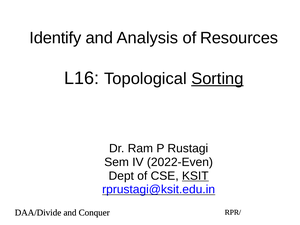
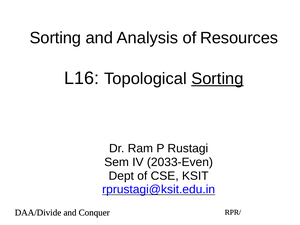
Identify: Identify -> Sorting (55, 38)
2022-Even: 2022-Even -> 2033-Even (180, 162)
KSIT underline: present -> none (195, 176)
